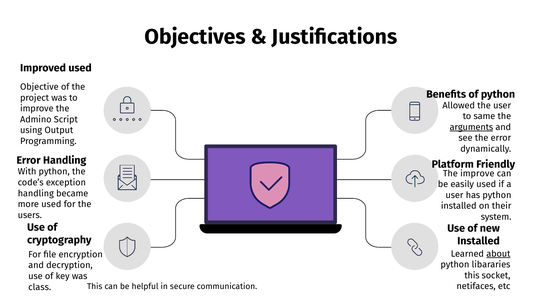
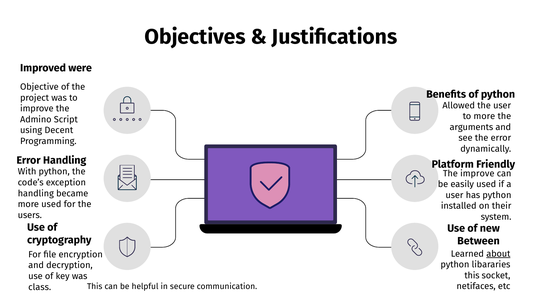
Improved used: used -> were (80, 68)
to same: same -> more (484, 116)
arguments underline: present -> none (471, 127)
Output: Output -> Decent (59, 130)
Installed: Installed -> Between (478, 241)
